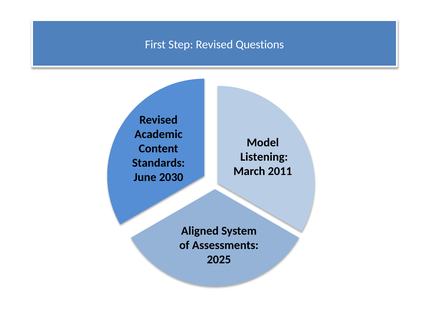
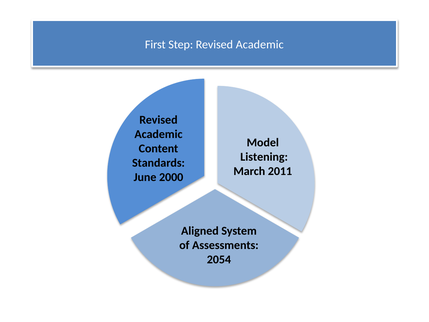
Step Revised Questions: Questions -> Academic (260, 44)
2030: 2030 -> 2000 (171, 177)
2025: 2025 -> 2054 (219, 259)
